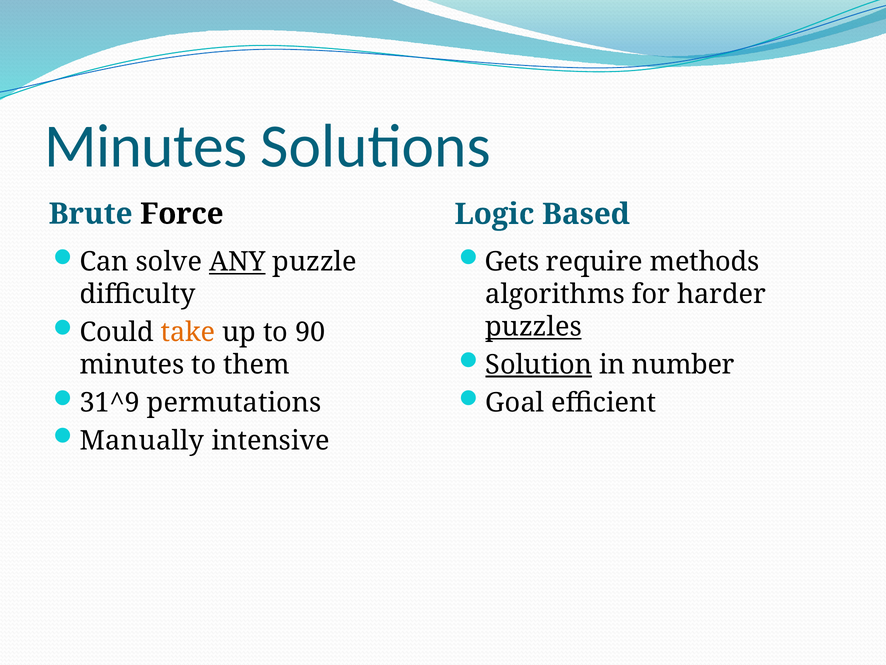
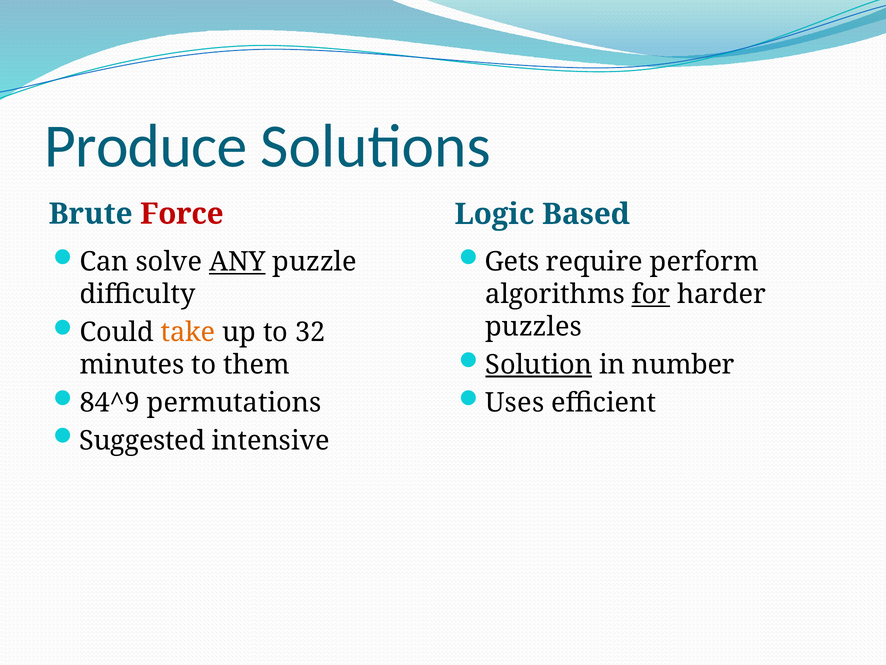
Minutes: Minutes -> Produce (146, 146)
Force colour: black -> red (182, 214)
methods: methods -> perform (704, 262)
for underline: none -> present (651, 294)
90: 90 -> 32 (310, 332)
puzzles underline: present -> none (534, 327)
31^9: 31^9 -> 84^9 (110, 402)
Goal: Goal -> Uses (515, 402)
Manually: Manually -> Suggested (142, 440)
